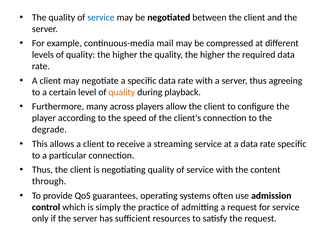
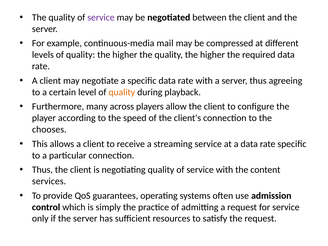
service colour: blue -> purple (101, 17)
degrade: degrade -> chooses (49, 129)
through: through -> services (49, 181)
